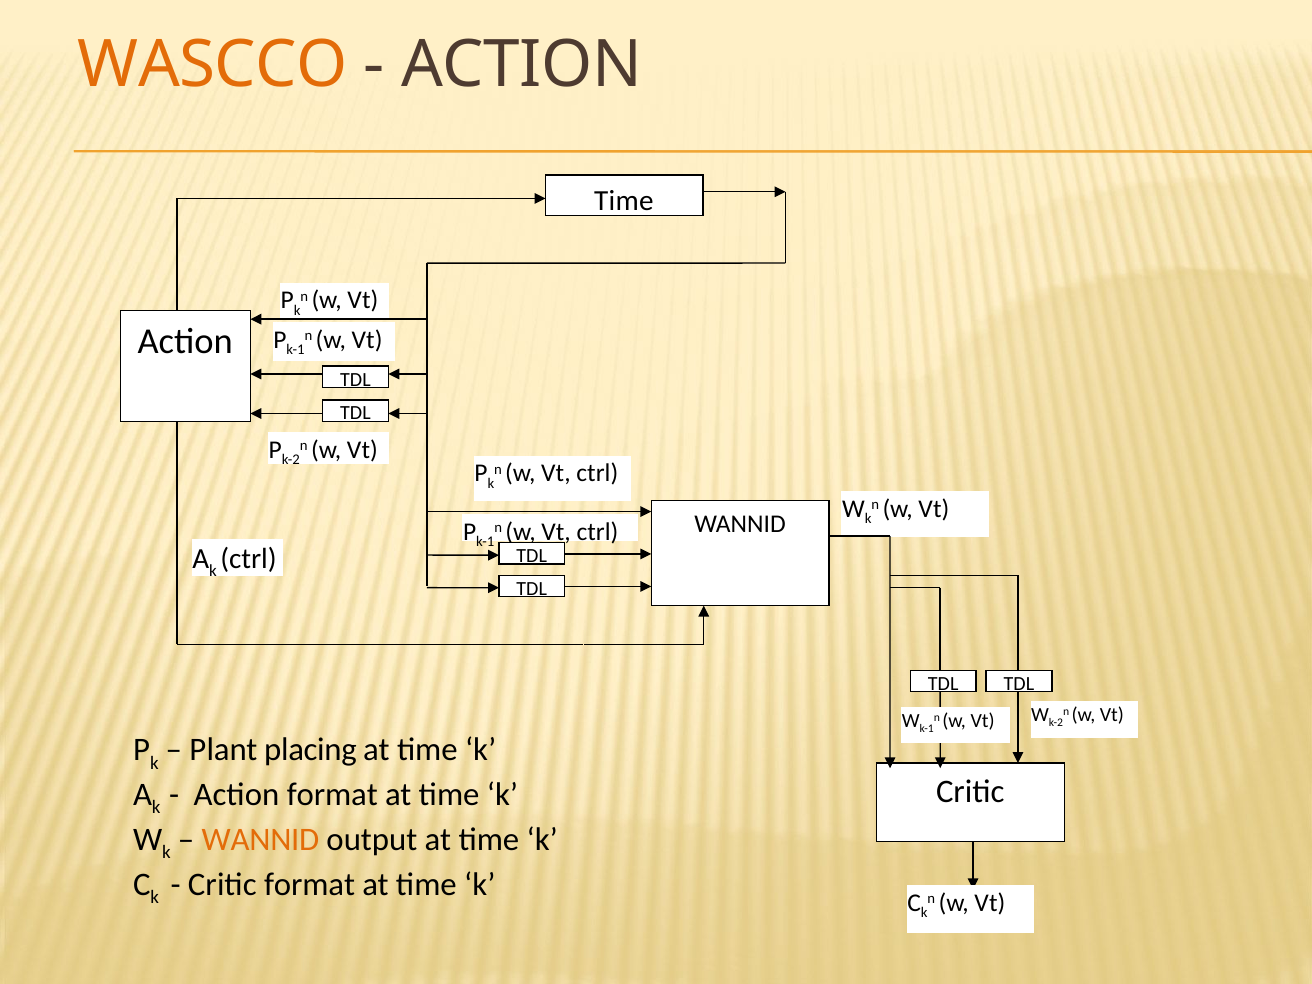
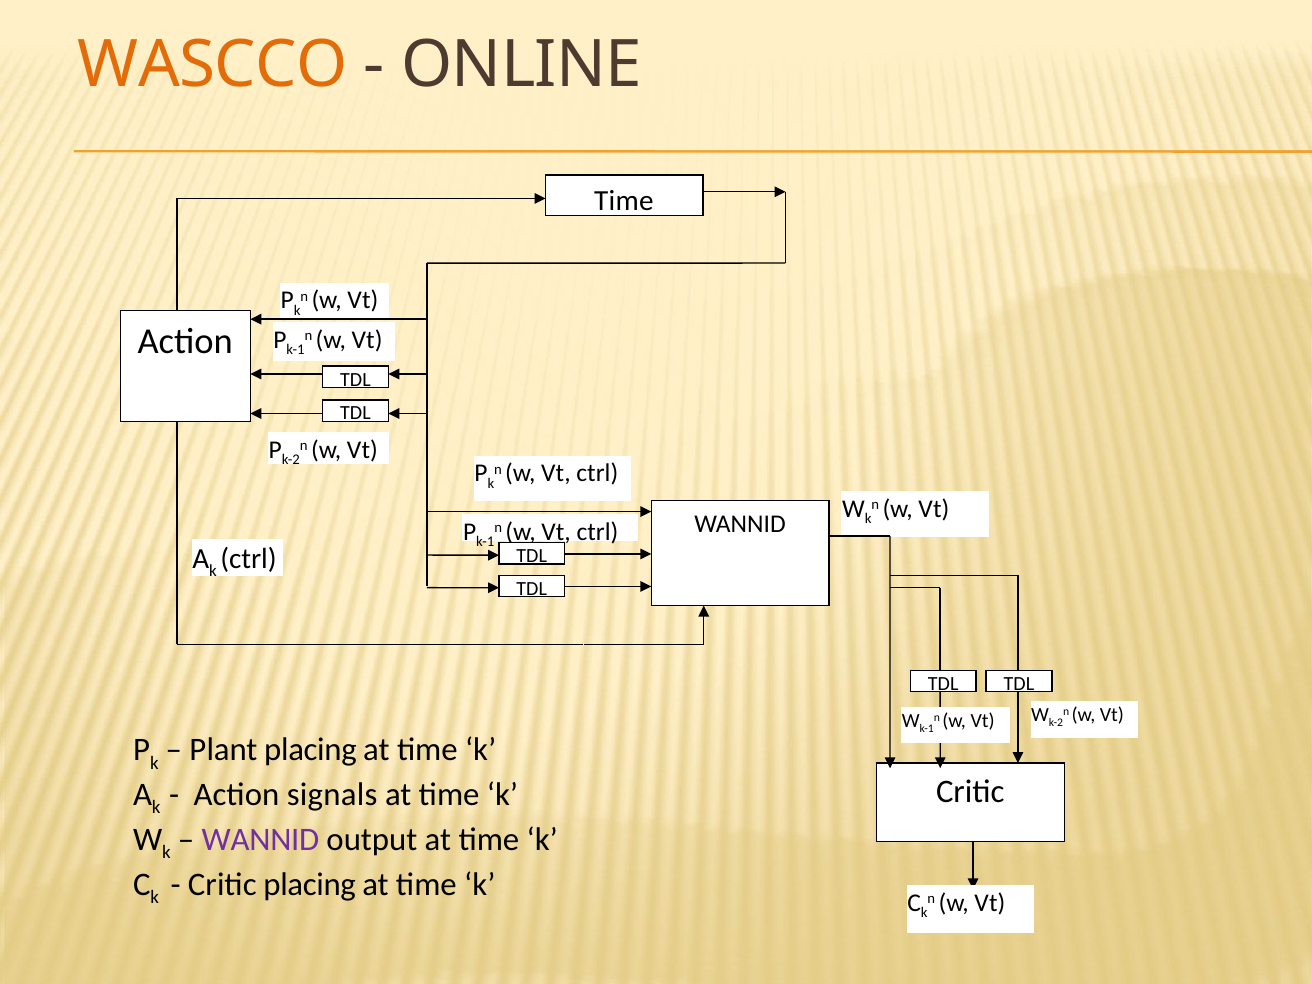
ACTION: ACTION -> ONLINE (522, 65)
Action format: format -> signals (332, 795)
WANNID colour: orange -> purple (261, 839)
Critic format: format -> placing (310, 884)
